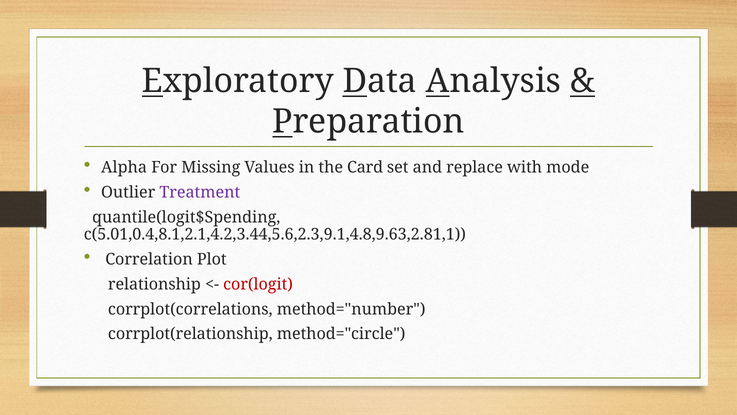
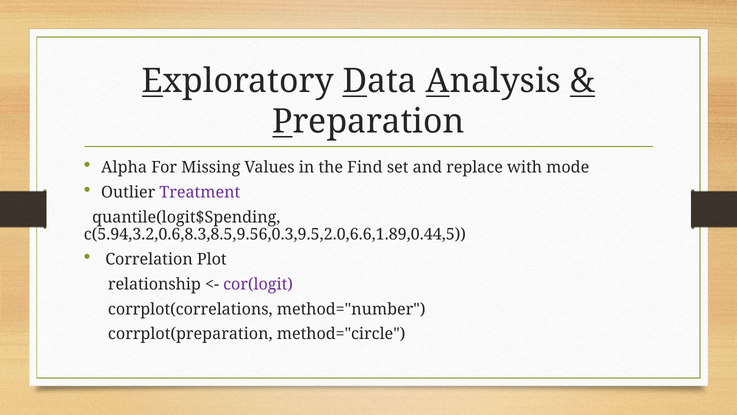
Card: Card -> Find (365, 167)
c(5.01,0.4,8.1,2.1,4.2,3.44,5.6,2.3,9.1,4.8,9.63,2.81,1: c(5.01,0.4,8.1,2.1,4.2,3.44,5.6,2.3,9.1,4.8,9.63,2.81,1 -> c(5.94,3.2,0.6,8.3,8.5,9.56,0.3,9.5,2.0,6.6,1.89,0.44,5 (275, 234)
cor(logit colour: red -> purple (258, 284)
corrplot(relationship: corrplot(relationship -> corrplot(preparation (190, 334)
